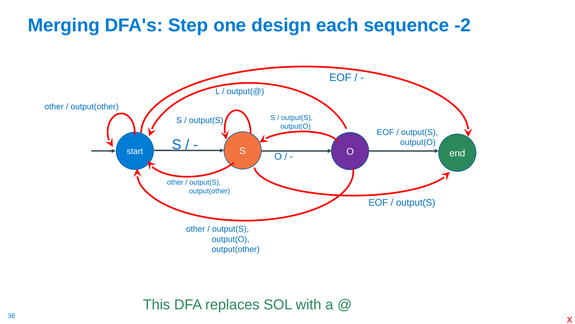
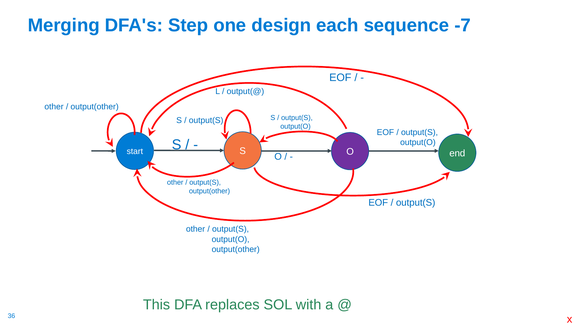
-2: -2 -> -7 (463, 25)
